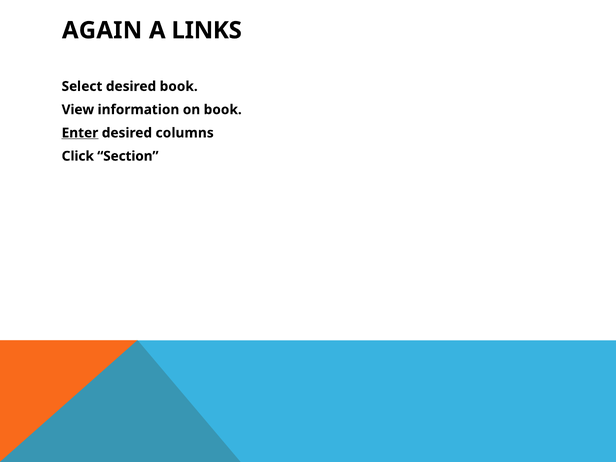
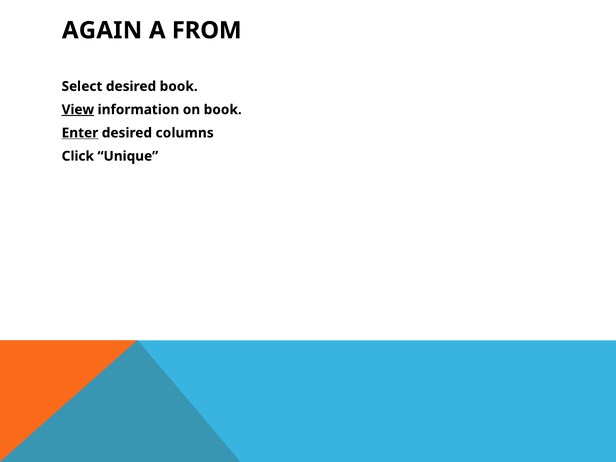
LINKS: LINKS -> FROM (207, 30)
View underline: none -> present (78, 110)
Section: Section -> Unique (128, 156)
